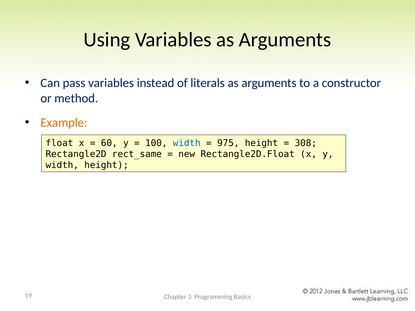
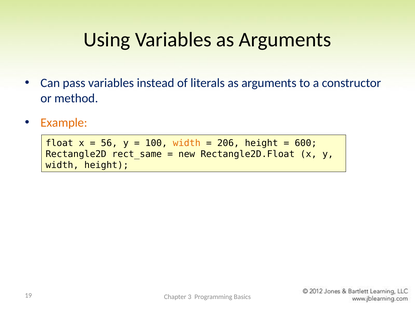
60: 60 -> 56 (109, 143)
width colour: blue -> orange (187, 143)
975: 975 -> 206 (228, 143)
308: 308 -> 600 (306, 143)
